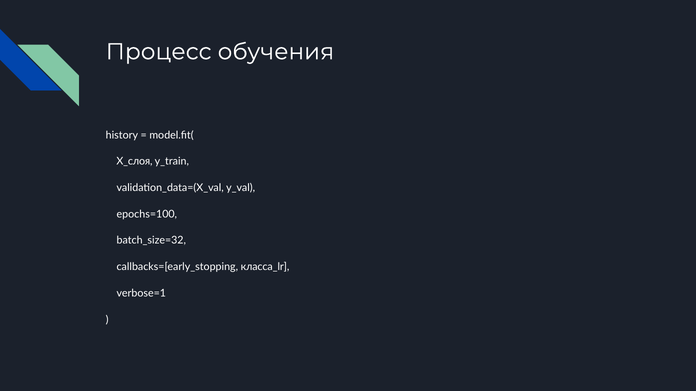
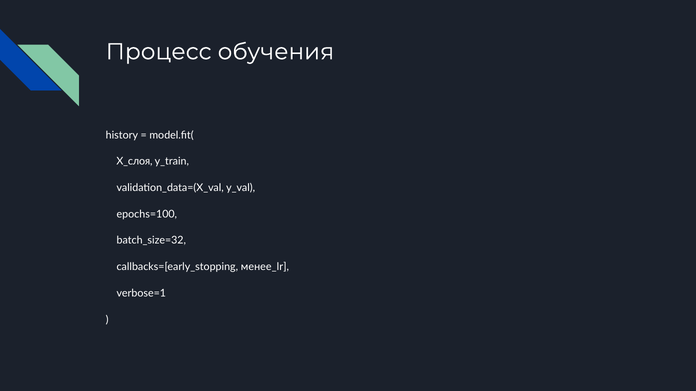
класса_lr: класса_lr -> менее_lr (265, 267)
